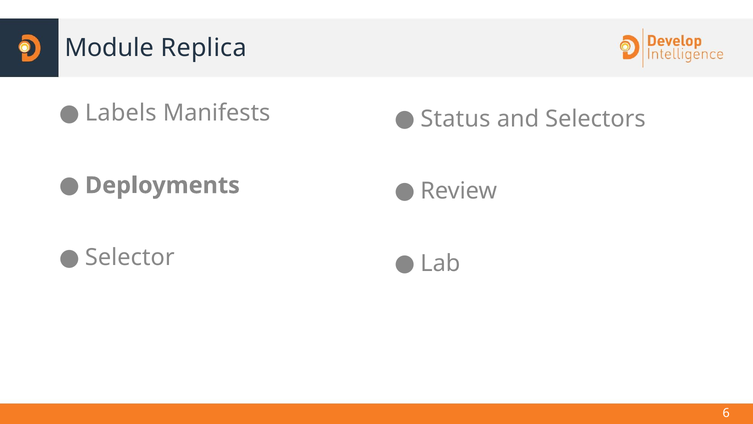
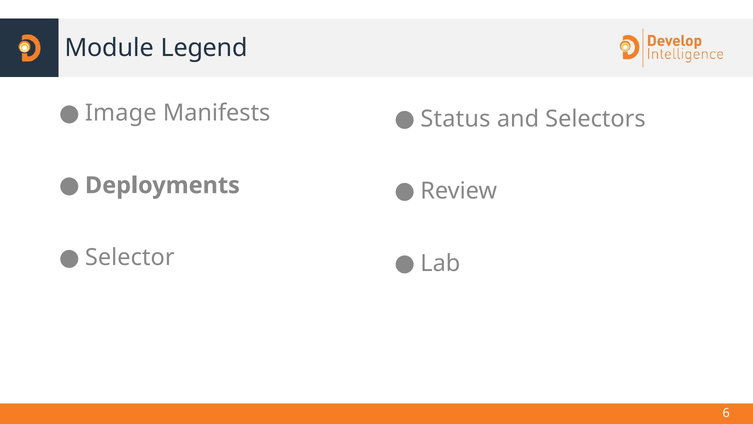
Replica: Replica -> Legend (204, 48)
Labels: Labels -> Image (121, 113)
